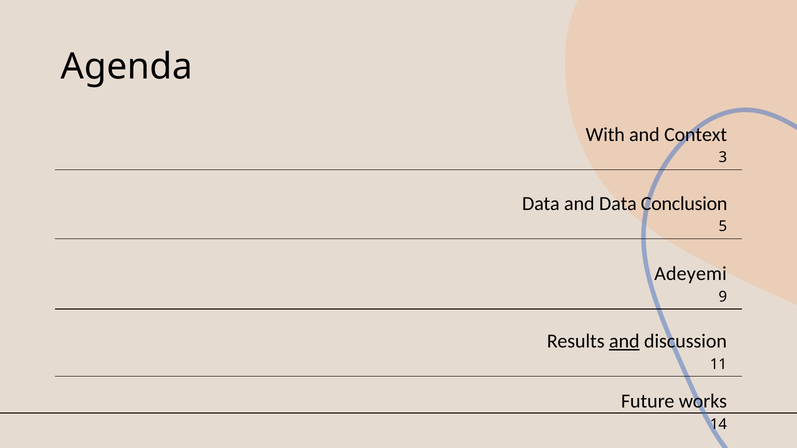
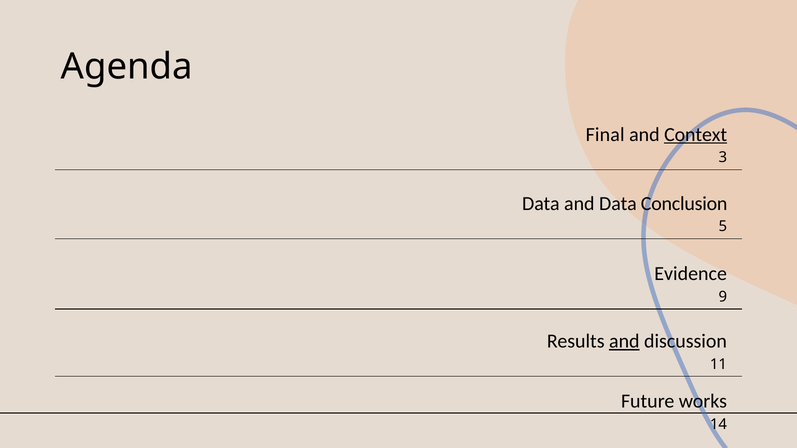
With: With -> Final (605, 135)
Context underline: none -> present (696, 135)
Adeyemi: Adeyemi -> Evidence (691, 274)
